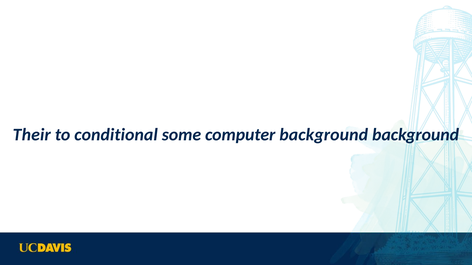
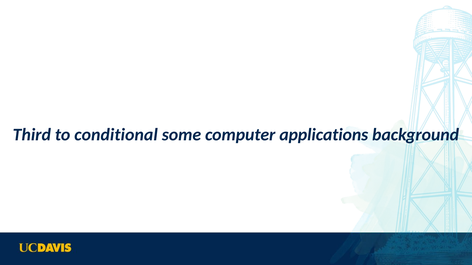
Their: Their -> Third (32, 135)
computer background: background -> applications (324, 135)
